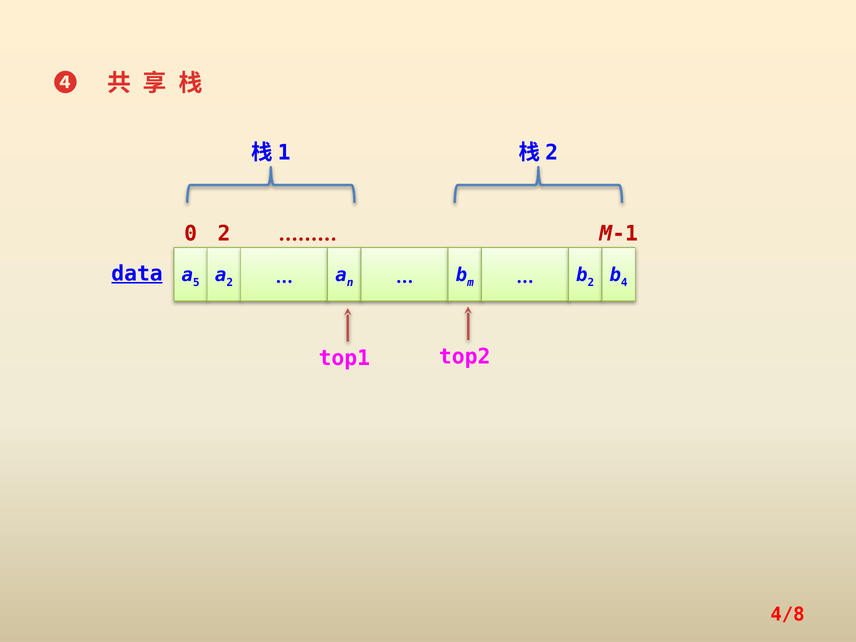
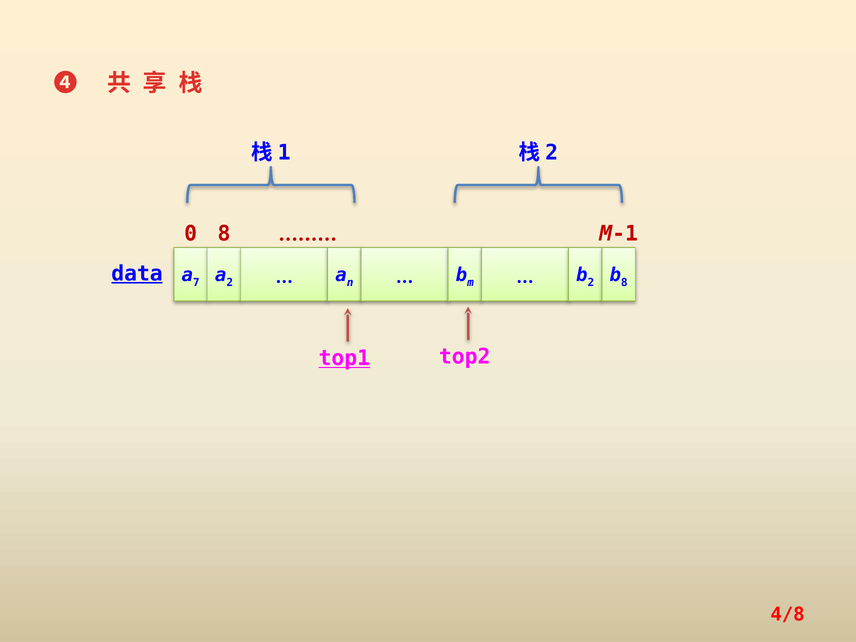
0 2: 2 -> 8 (224, 234)
5: 5 -> 7 (196, 283)
4: 4 -> 8 (624, 283)
top1 underline: none -> present (344, 358)
